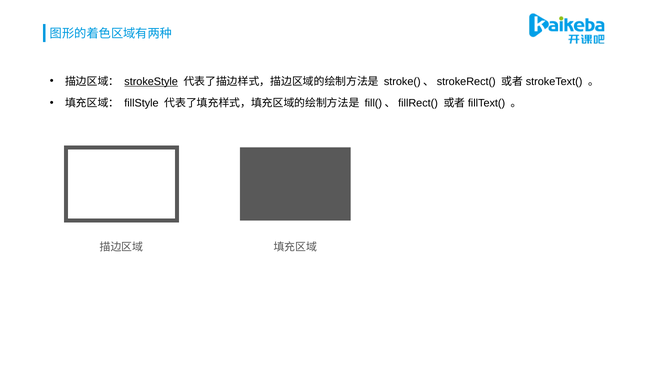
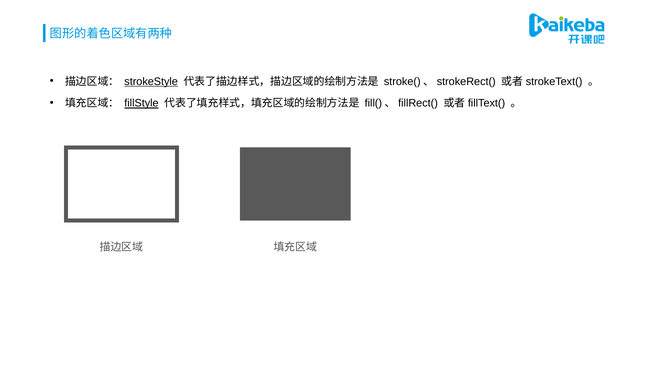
fillStyle underline: none -> present (141, 103)
